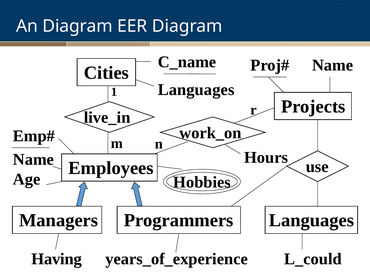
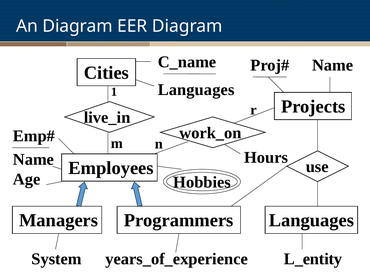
Having: Having -> System (57, 260)
L_could: L_could -> L_entity (313, 260)
